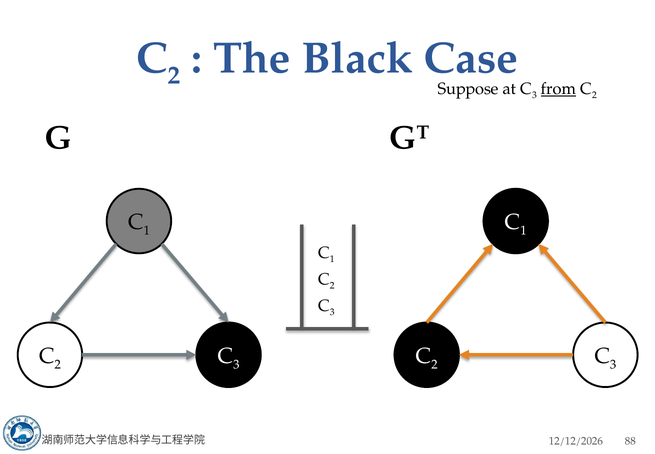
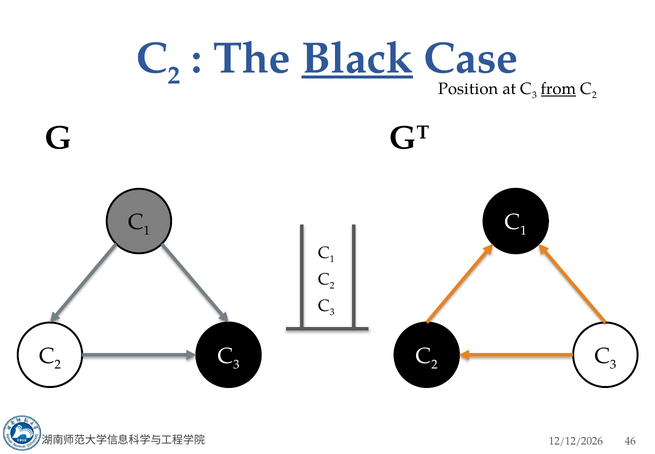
Black underline: none -> present (357, 58)
Suppose: Suppose -> Position (468, 89)
88: 88 -> 46 (630, 441)
